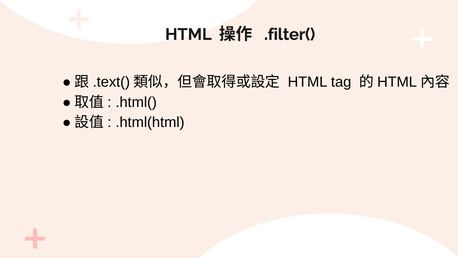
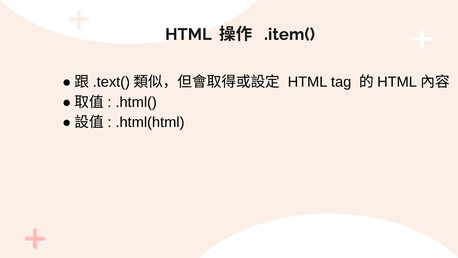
.filter(: .filter( -> .item( (290, 34)
